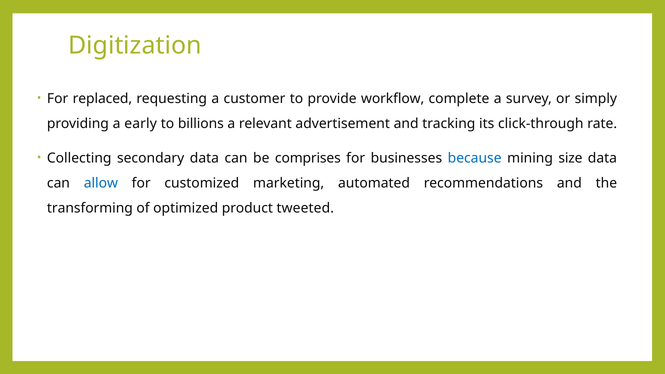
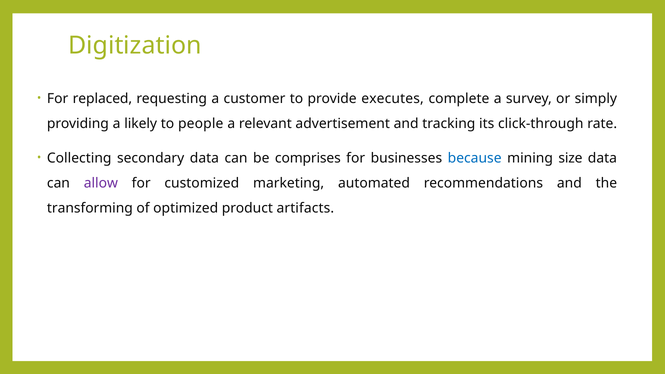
workflow: workflow -> executes (393, 99)
early: early -> likely (141, 123)
billions: billions -> people (201, 123)
allow colour: blue -> purple (101, 183)
tweeted: tweeted -> artifacts (305, 208)
